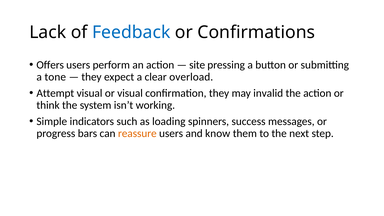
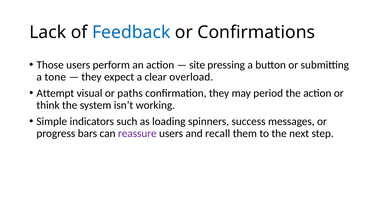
Offers: Offers -> Those (50, 65)
or visual: visual -> paths (130, 93)
invalid: invalid -> period (268, 93)
reassure colour: orange -> purple (137, 133)
know: know -> recall (218, 133)
